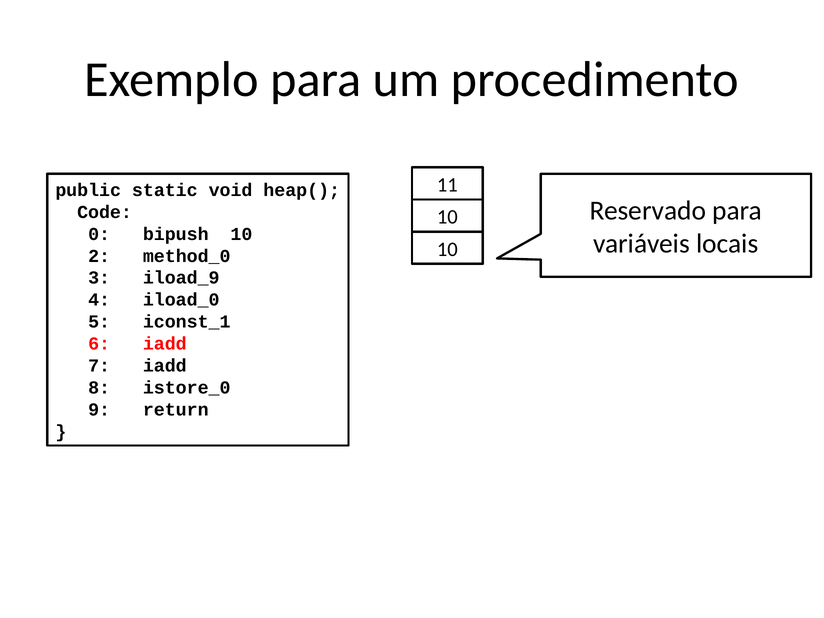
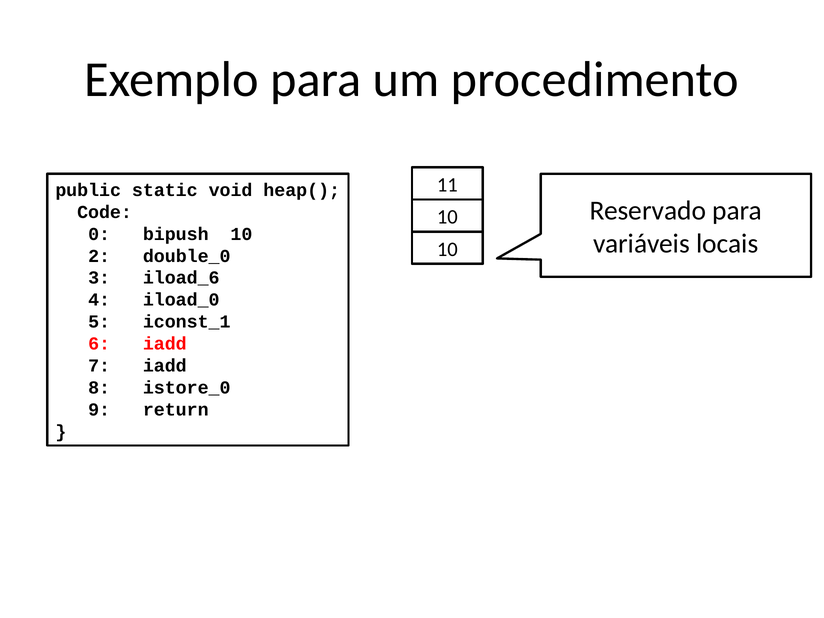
method_0: method_0 -> double_0 (187, 256)
iload_9: iload_9 -> iload_6 (181, 278)
